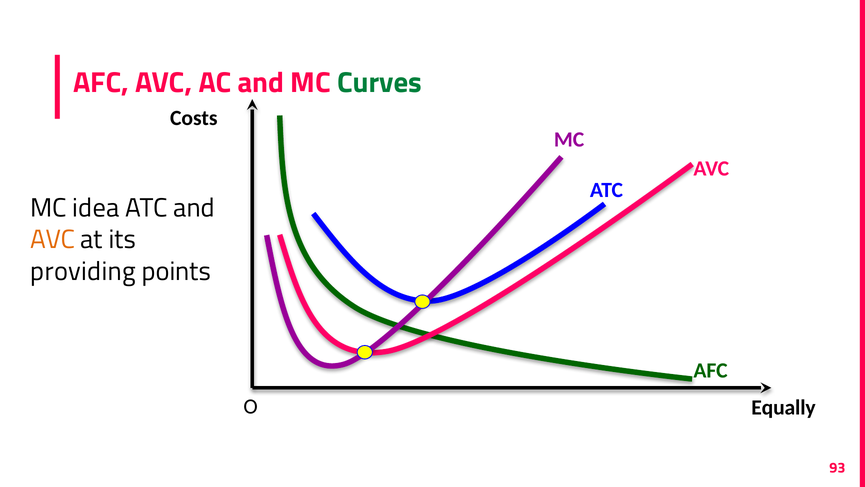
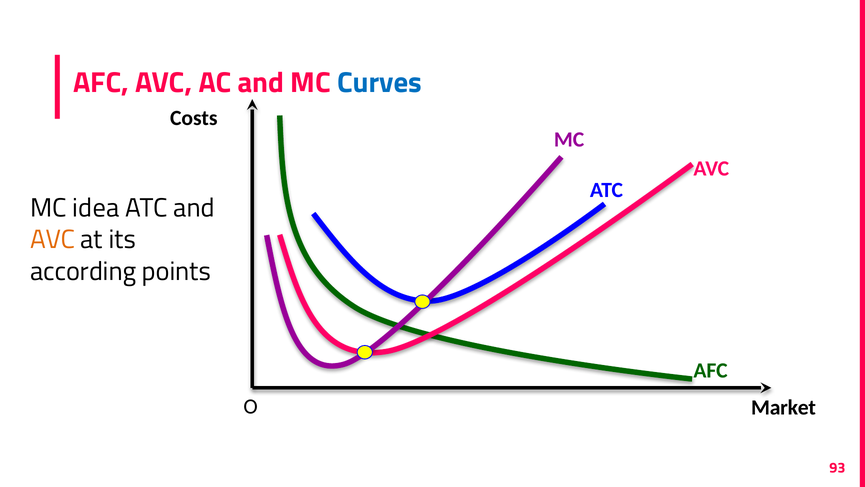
Curves colour: green -> blue (380, 83)
providing: providing -> according (83, 271)
Equally: Equally -> Market (784, 407)
